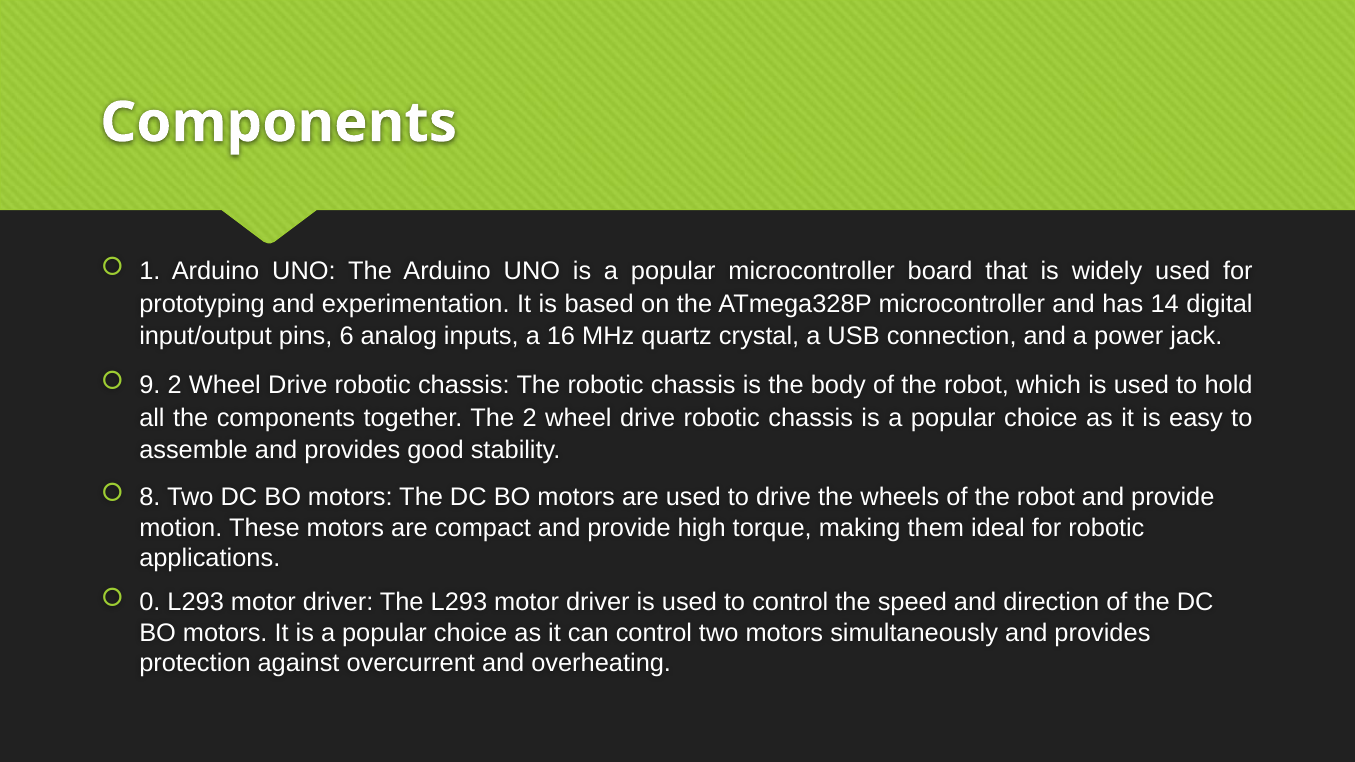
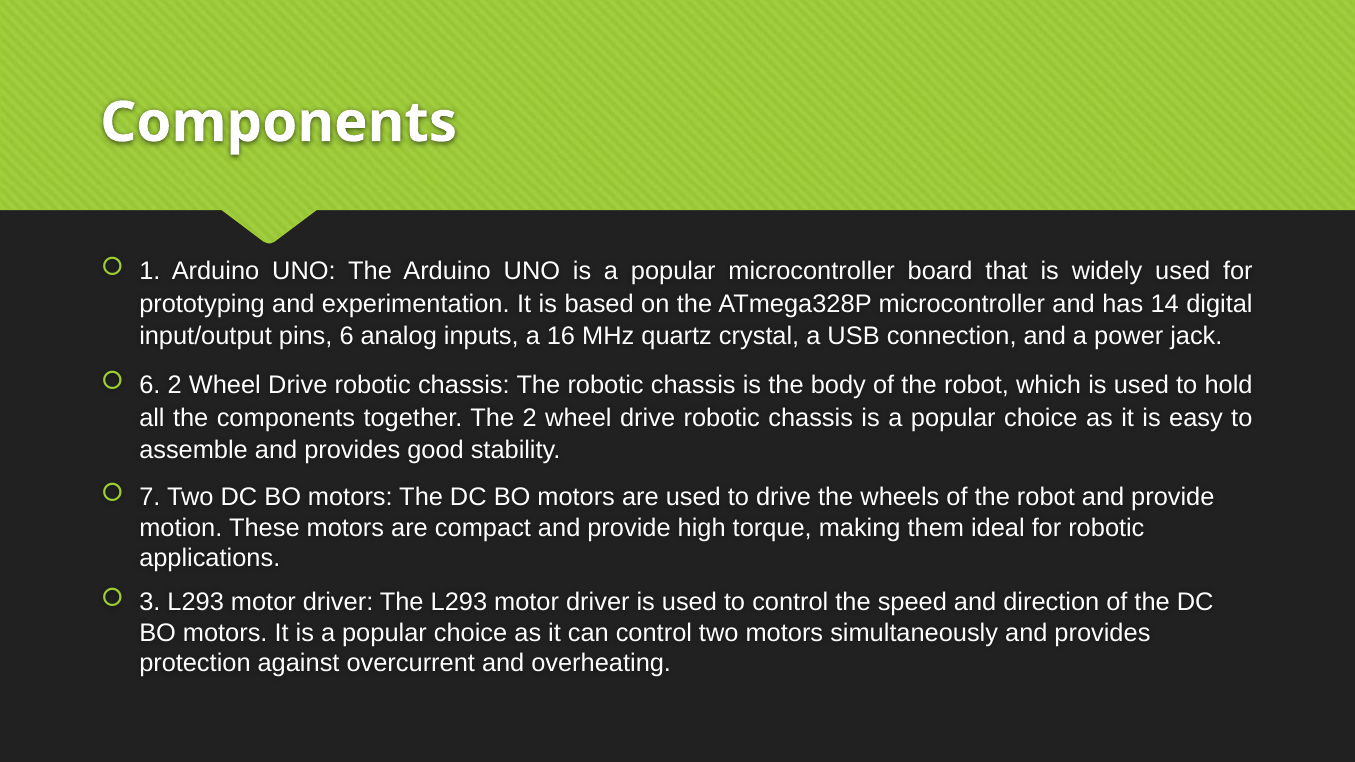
9: 9 -> 6 (150, 385)
8: 8 -> 7 (150, 497)
0: 0 -> 3 (150, 602)
